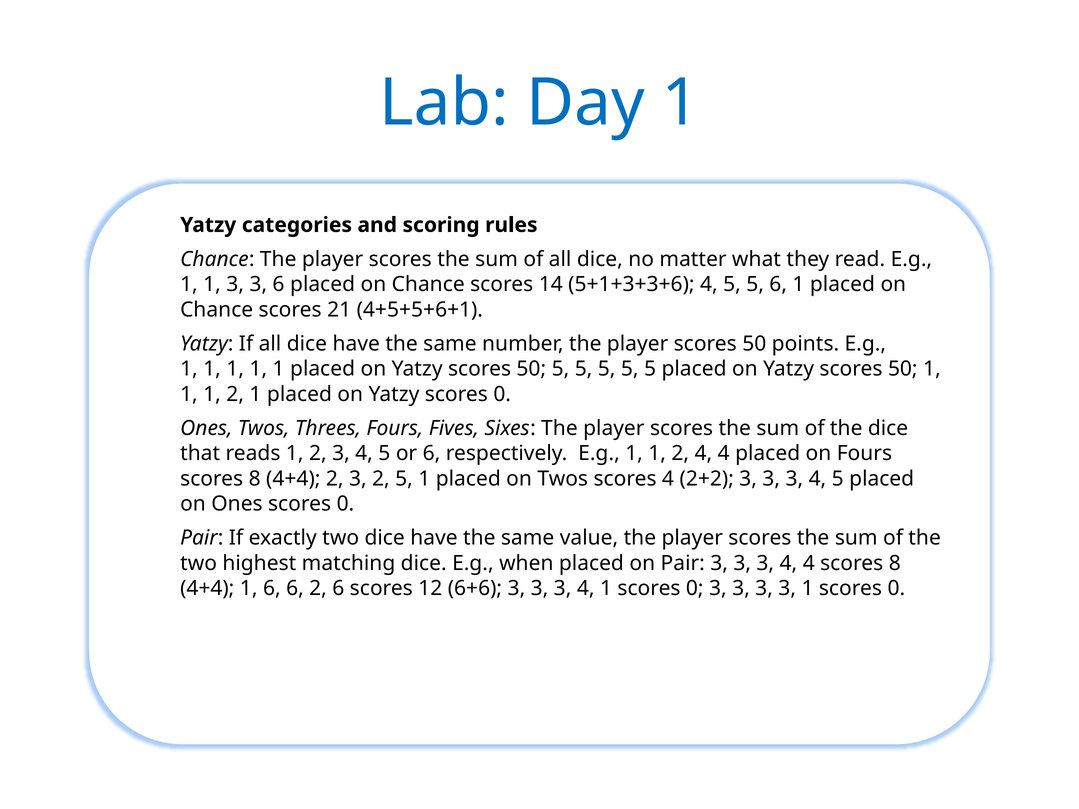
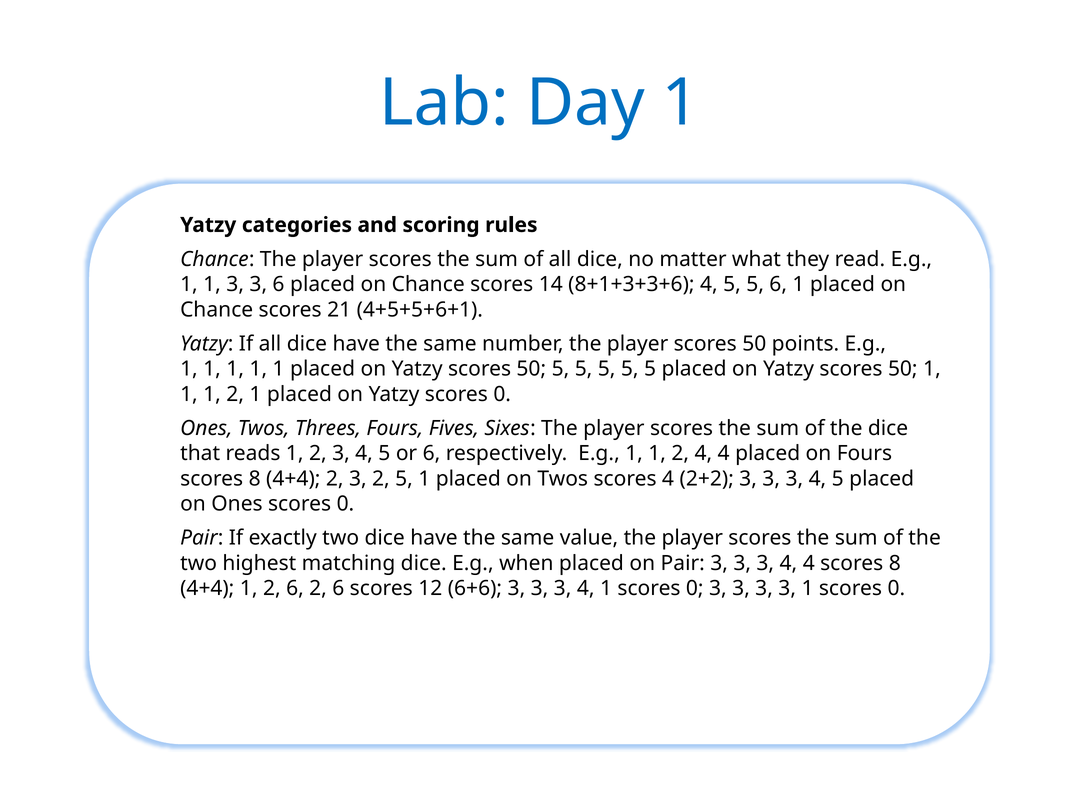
5+1+3+3+6: 5+1+3+3+6 -> 8+1+3+3+6 (631, 284)
4+4 1 6: 6 -> 2 (272, 589)
